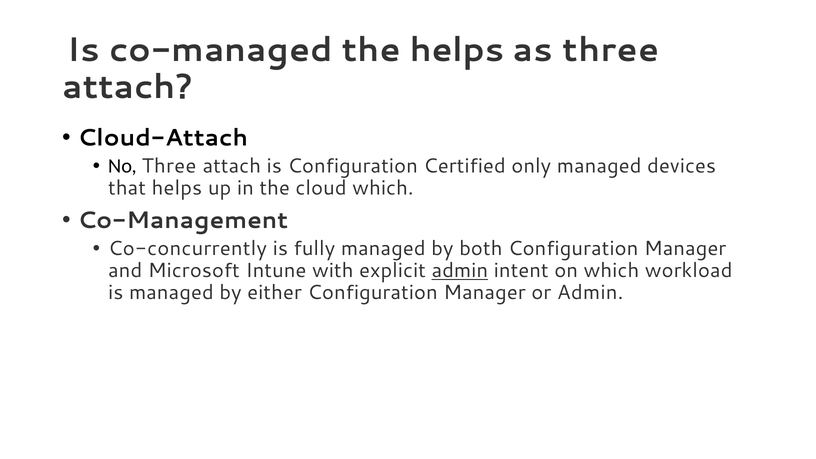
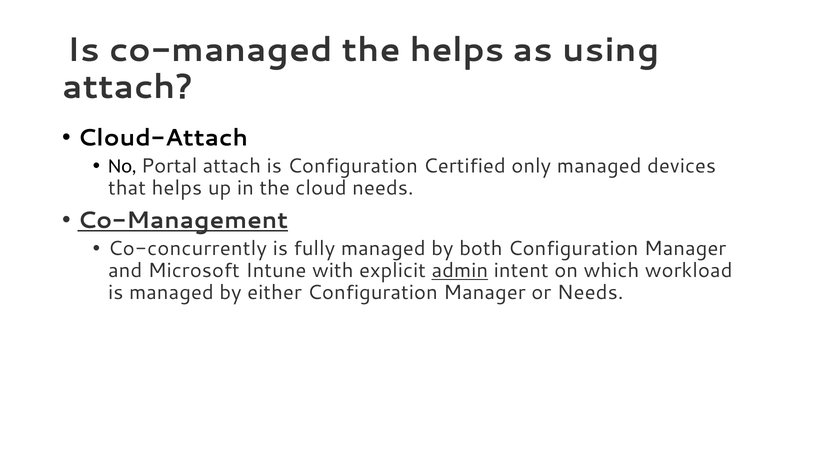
as three: three -> using (611, 50)
No Three: Three -> Portal (169, 166)
cloud which: which -> needs (383, 188)
Co-Management underline: none -> present (183, 220)
or Admin: Admin -> Needs (590, 293)
